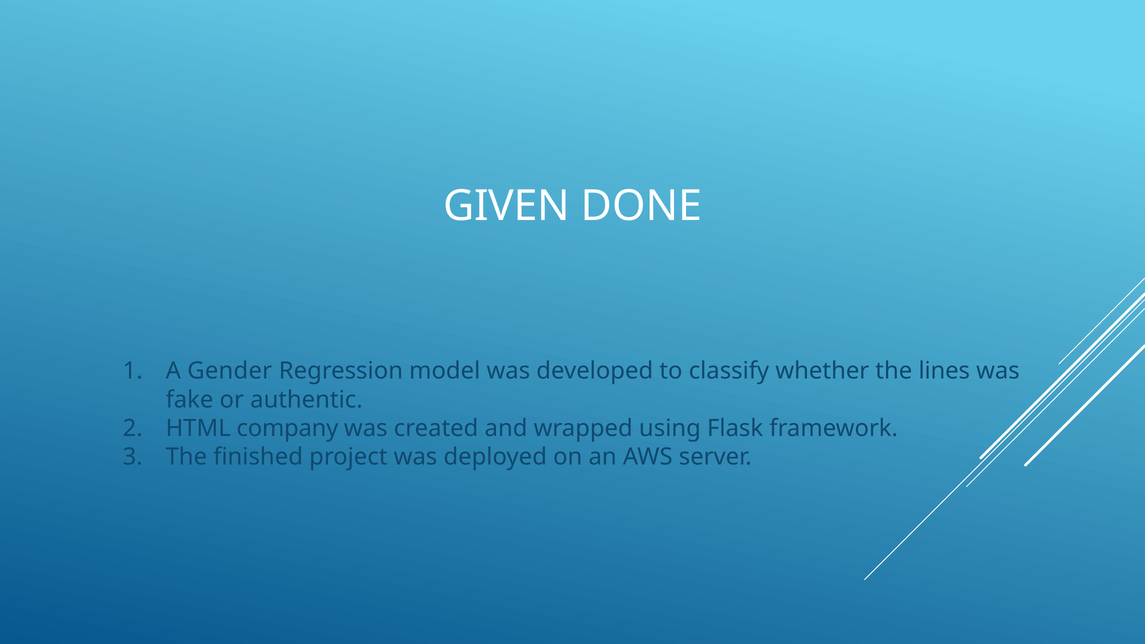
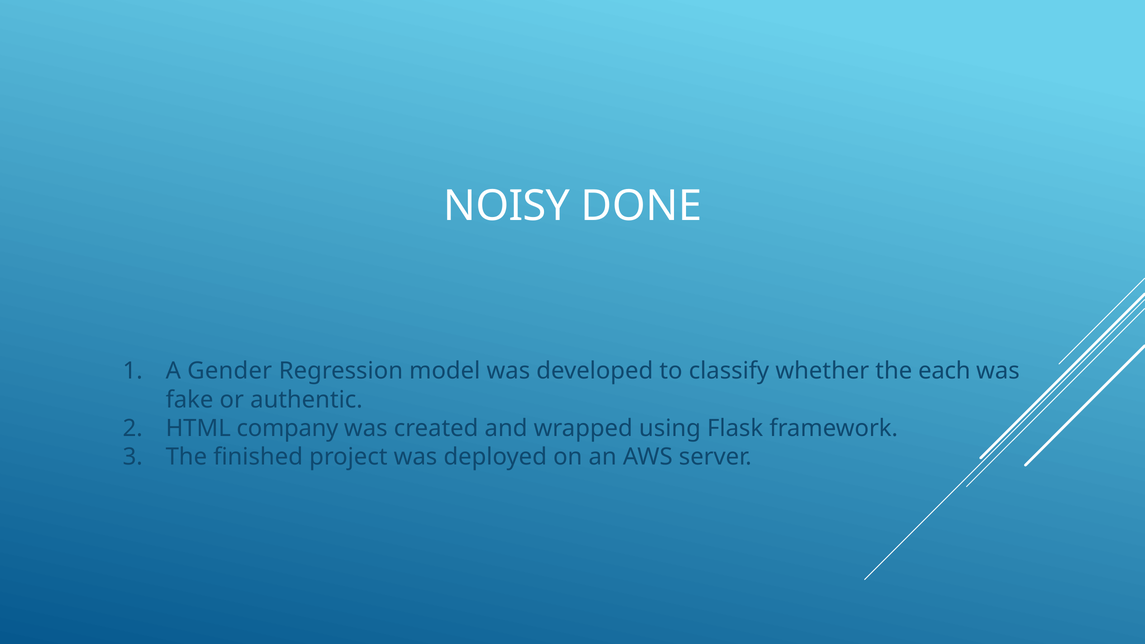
GIVEN: GIVEN -> NOISY (507, 206)
lines: lines -> each (944, 371)
